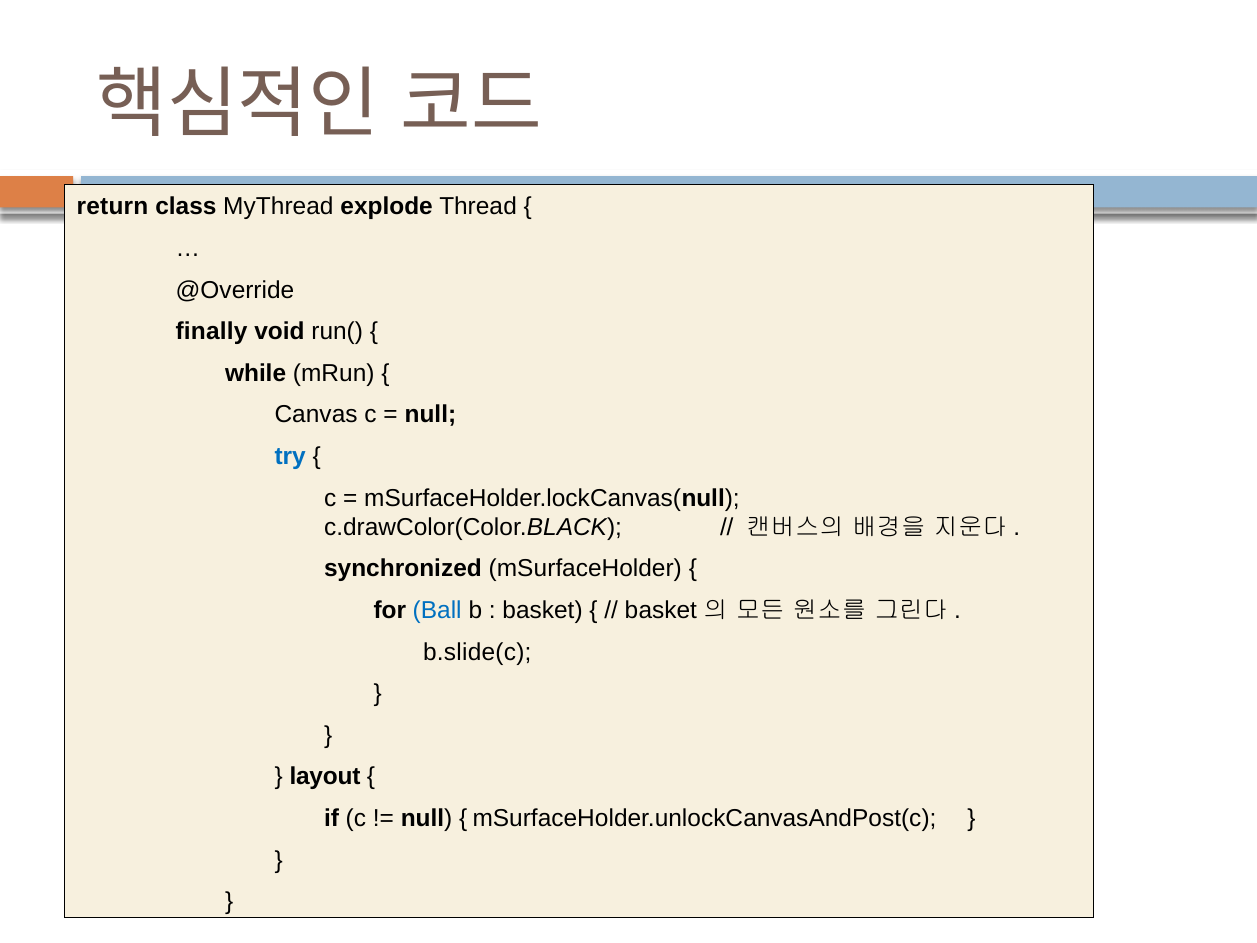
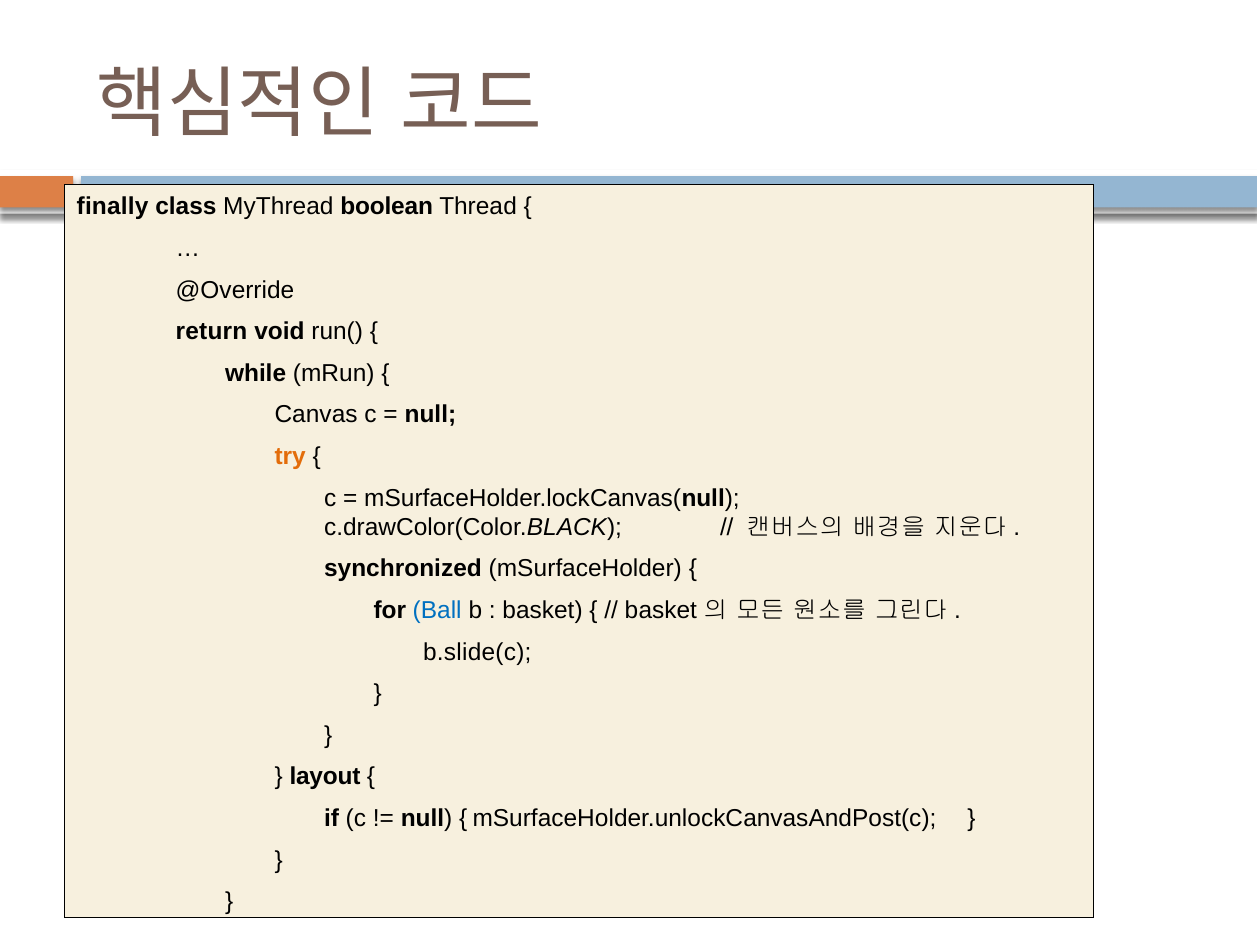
return: return -> finally (113, 207)
explode: explode -> boolean (387, 207)
finally: finally -> return (212, 332)
try colour: blue -> orange (290, 456)
